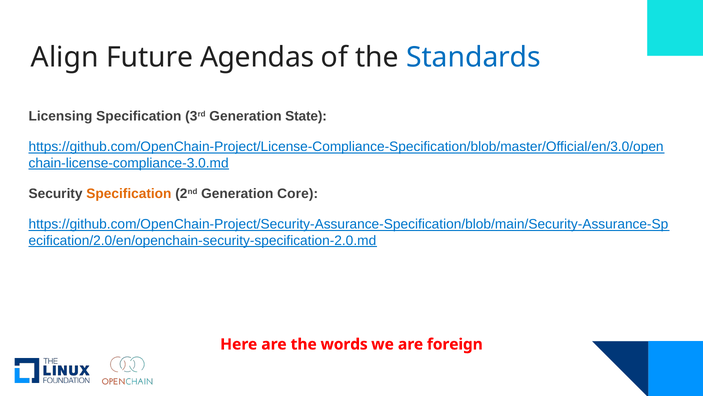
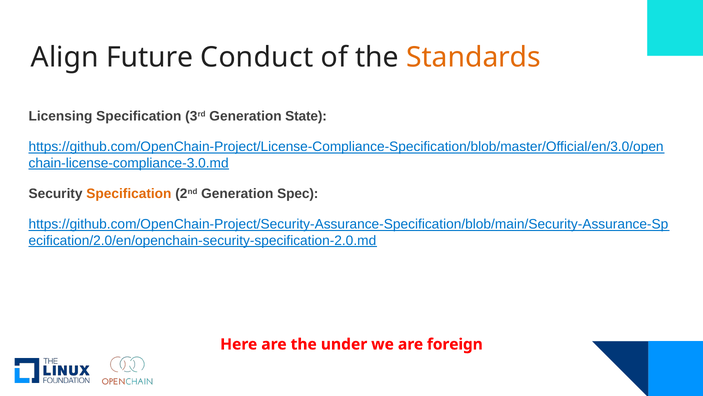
Agendas: Agendas -> Conduct (257, 58)
Standards colour: blue -> orange (474, 58)
Core: Core -> Spec (298, 193)
words: words -> under (344, 344)
